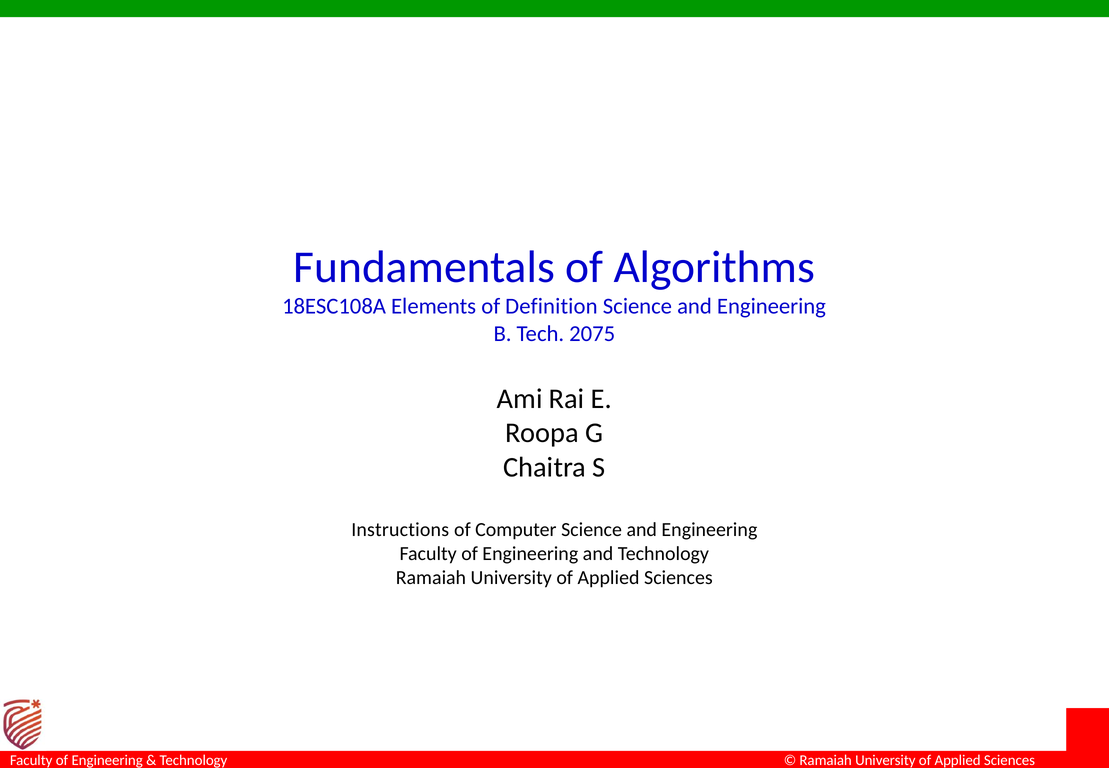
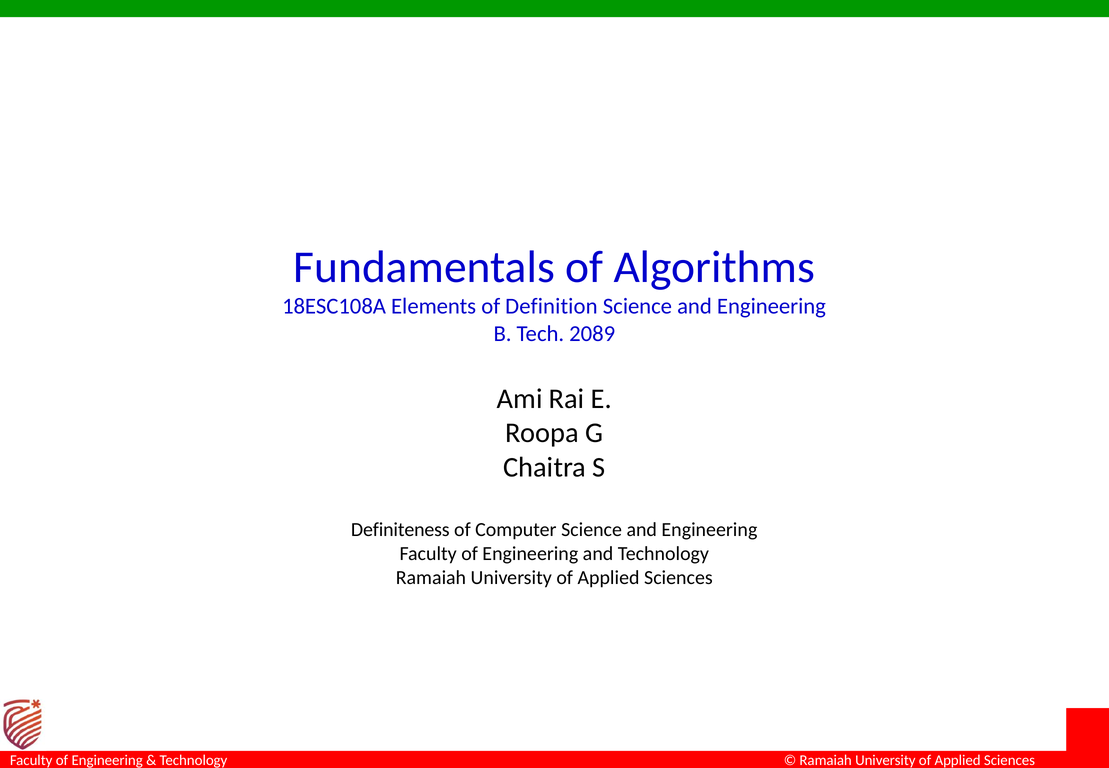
2075: 2075 -> 2089 (592, 334)
Instructions: Instructions -> Definiteness (400, 530)
